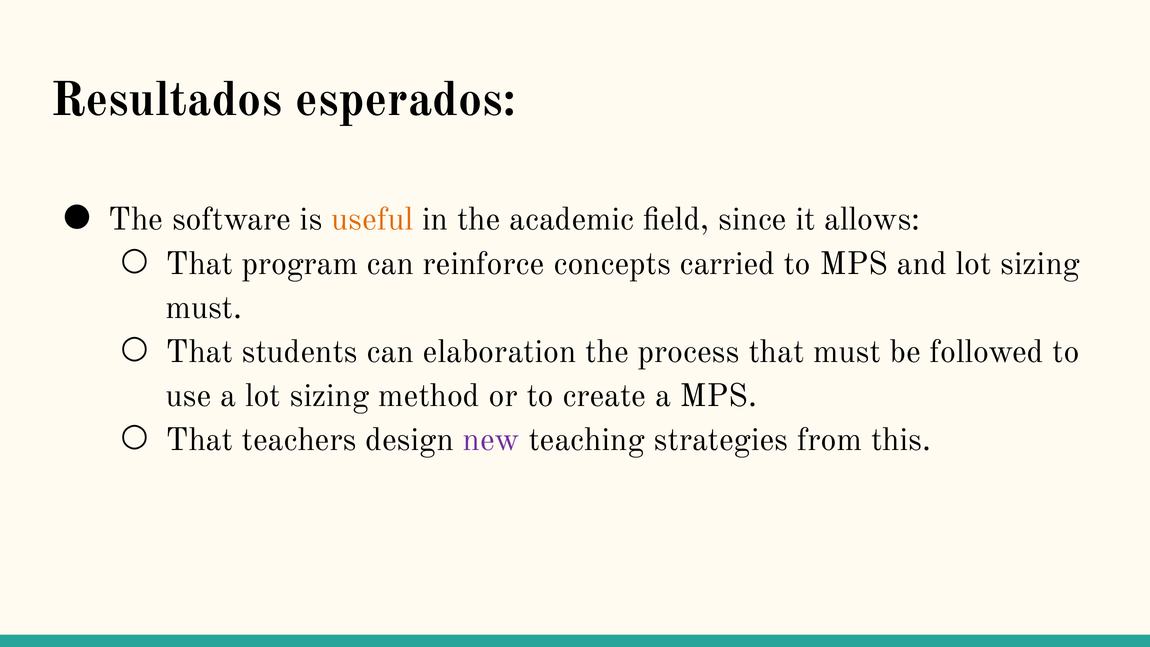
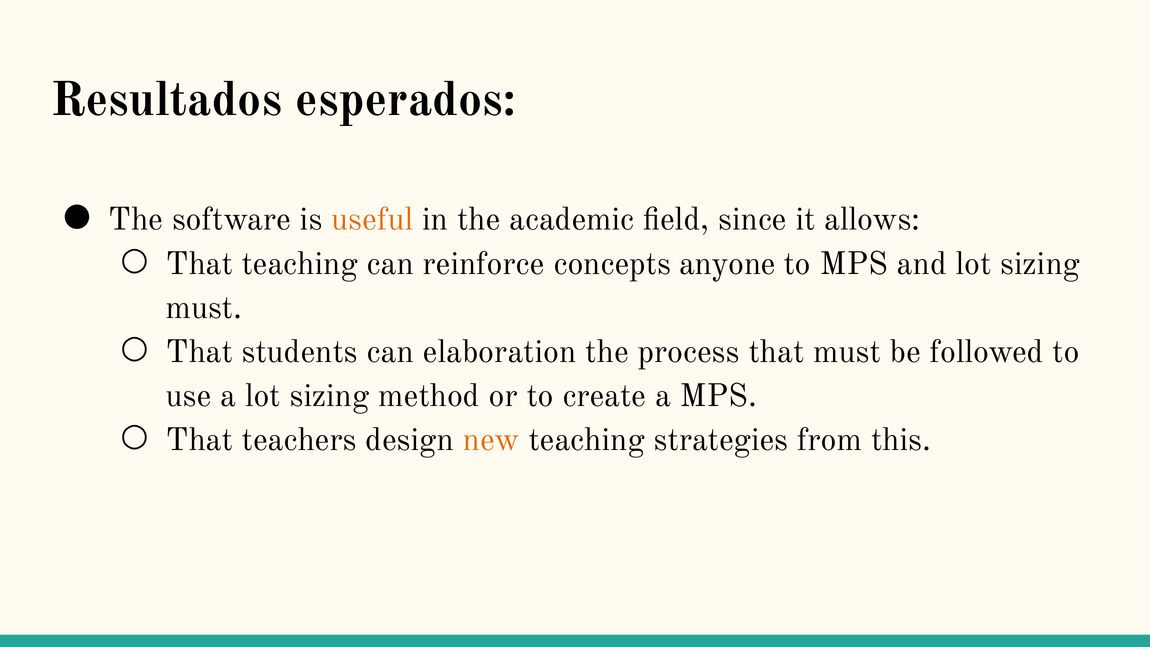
That program: program -> teaching (300, 263)
carried: carried -> anyone (728, 263)
new colour: purple -> orange (491, 440)
